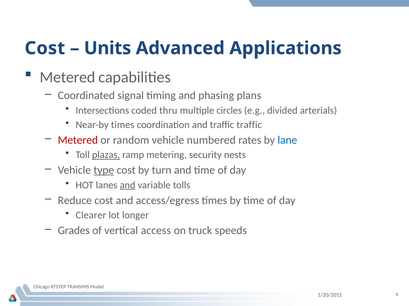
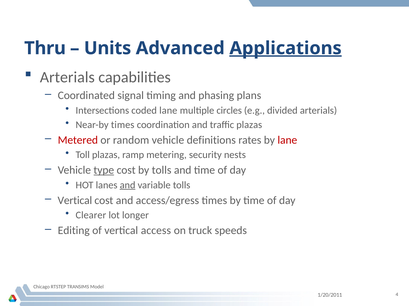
Cost: Cost -> Thru (45, 48)
Applications underline: none -> present (286, 48)
Metered: Metered -> Arterials (67, 77)
coded thru: thru -> lane (168, 111)
traffic traffic: traffic -> plazas (249, 125)
numbered: numbered -> definitions (211, 140)
lane colour: blue -> red (287, 140)
plazas underline: present -> none (106, 155)
by turn: turn -> tolls (162, 171)
Reduce: Reduce -> Vertical (75, 201)
Grades: Grades -> Editing (74, 231)
